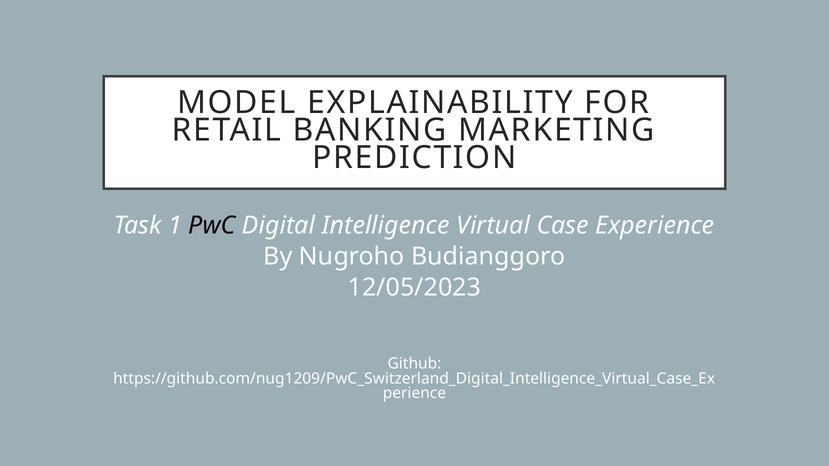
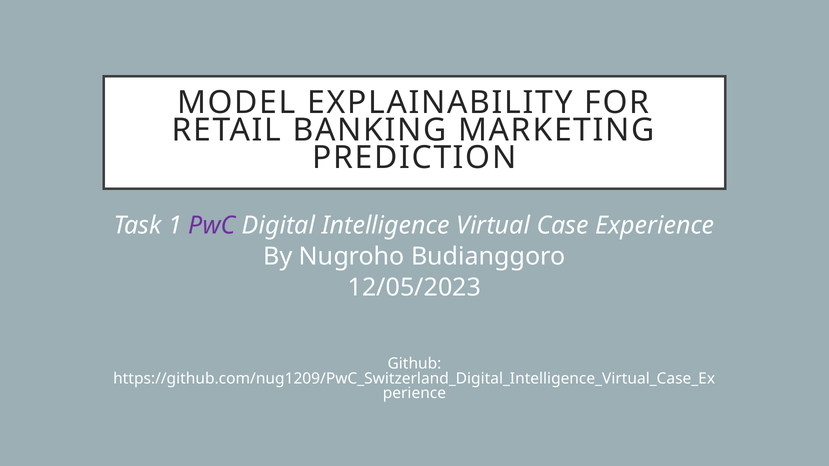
PwC colour: black -> purple (212, 226)
